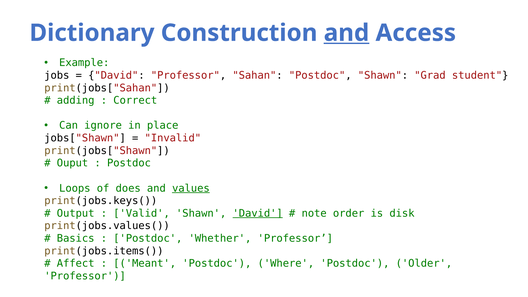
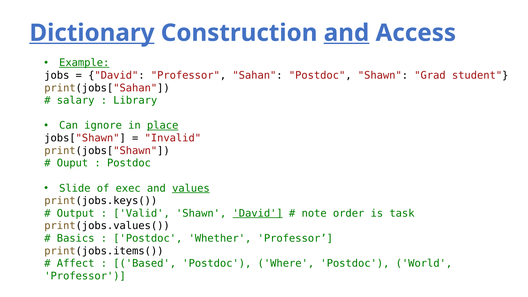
Dictionary underline: none -> present (92, 33)
Example underline: none -> present (84, 63)
adding: adding -> salary (76, 100)
Correct: Correct -> Library (135, 100)
place underline: none -> present (163, 126)
Loops: Loops -> Slide (75, 188)
does: does -> exec (128, 188)
disk: disk -> task (402, 213)
Meant: Meant -> Based (145, 263)
Older: Older -> World (424, 263)
